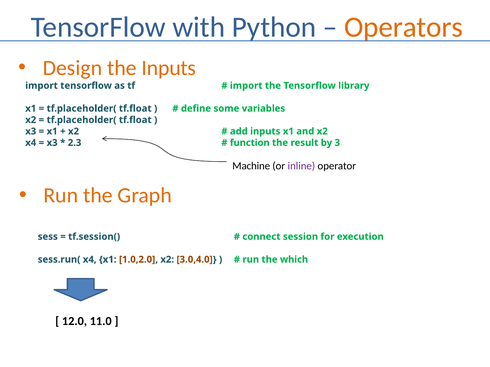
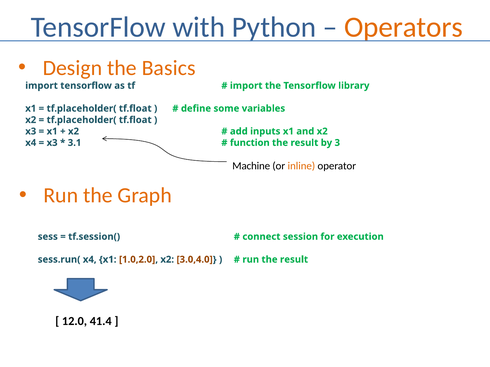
the Inputs: Inputs -> Basics (169, 68)
2.3: 2.3 -> 3.1 (75, 143)
inline colour: purple -> orange (301, 166)
run the which: which -> result (294, 260)
11.0: 11.0 -> 41.4 (101, 322)
